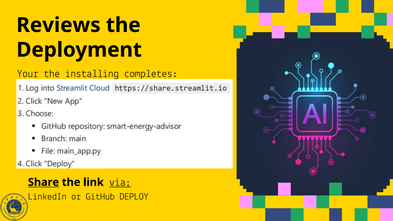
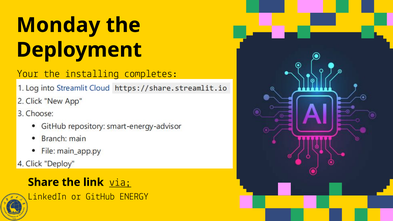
Reviews: Reviews -> Monday (58, 25)
Share underline: present -> none (43, 182)
DEPLOY: DEPLOY -> ENERGY (134, 197)
